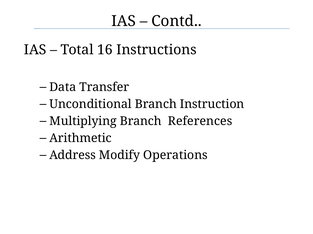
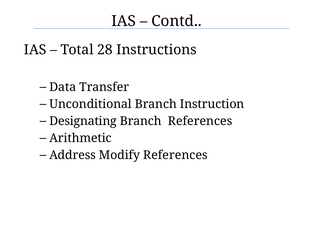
16: 16 -> 28 (105, 50)
Multiplying: Multiplying -> Designating (83, 122)
Modify Operations: Operations -> References (175, 156)
